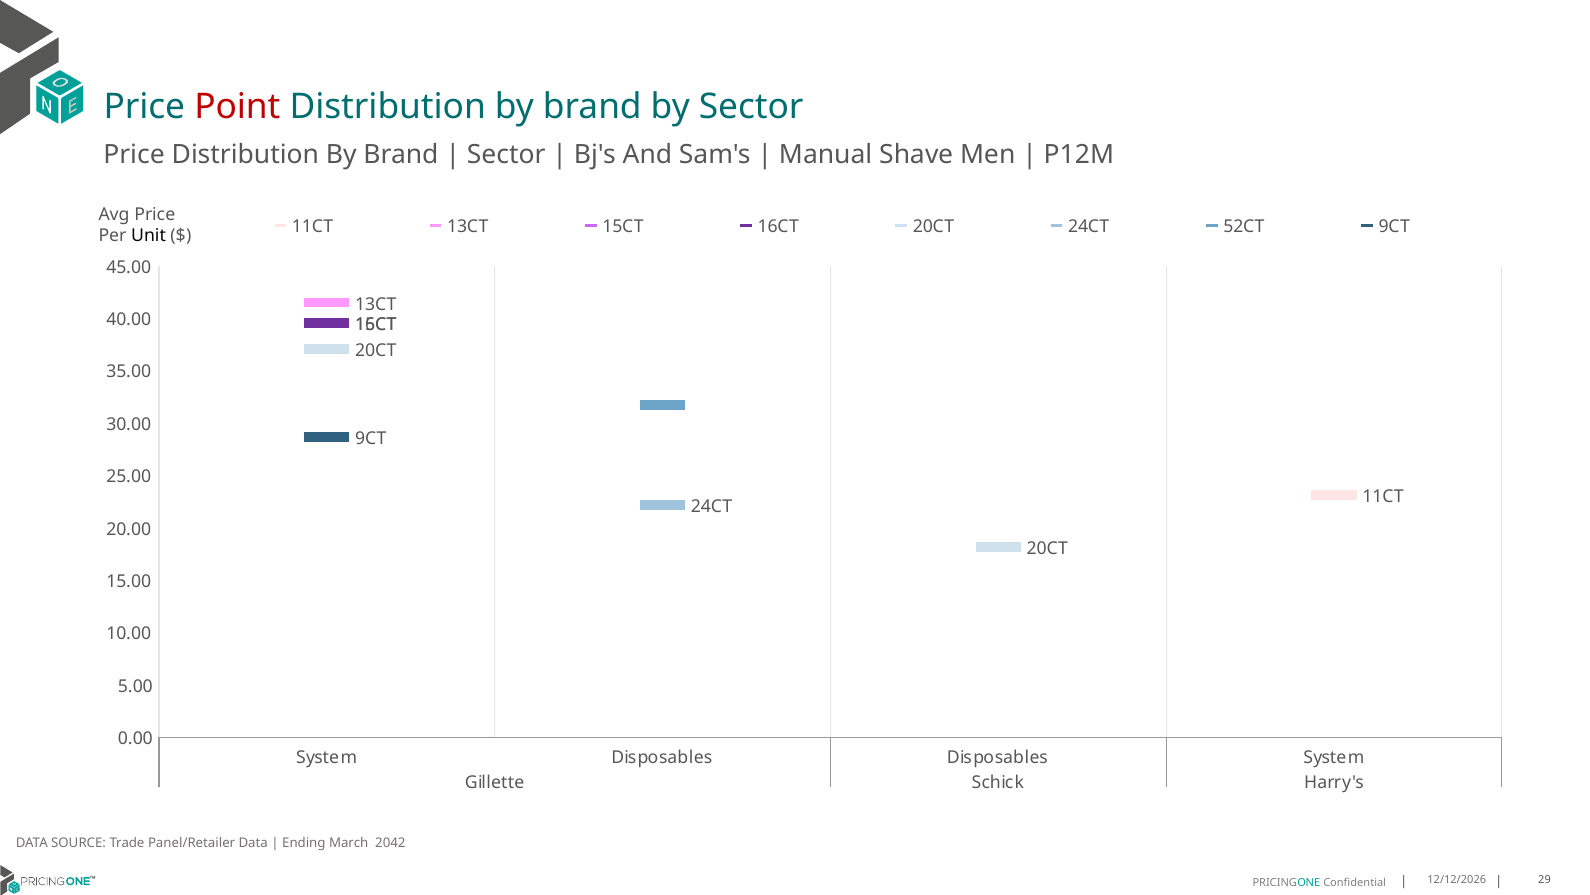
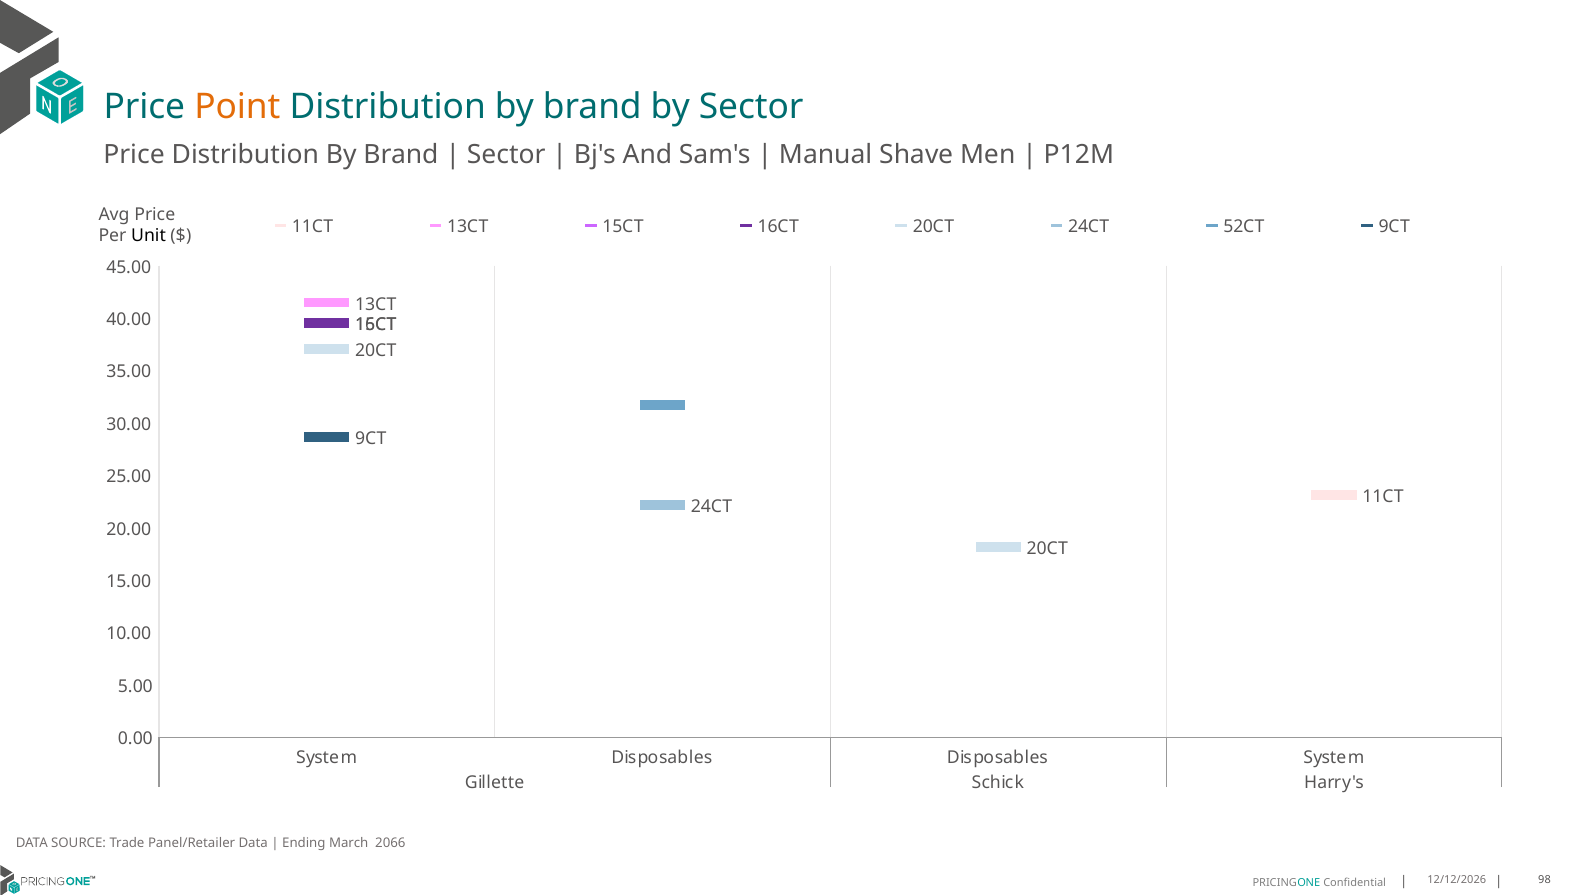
Point colour: red -> orange (237, 107)
2042: 2042 -> 2066 (390, 842)
29: 29 -> 98 (1545, 879)
